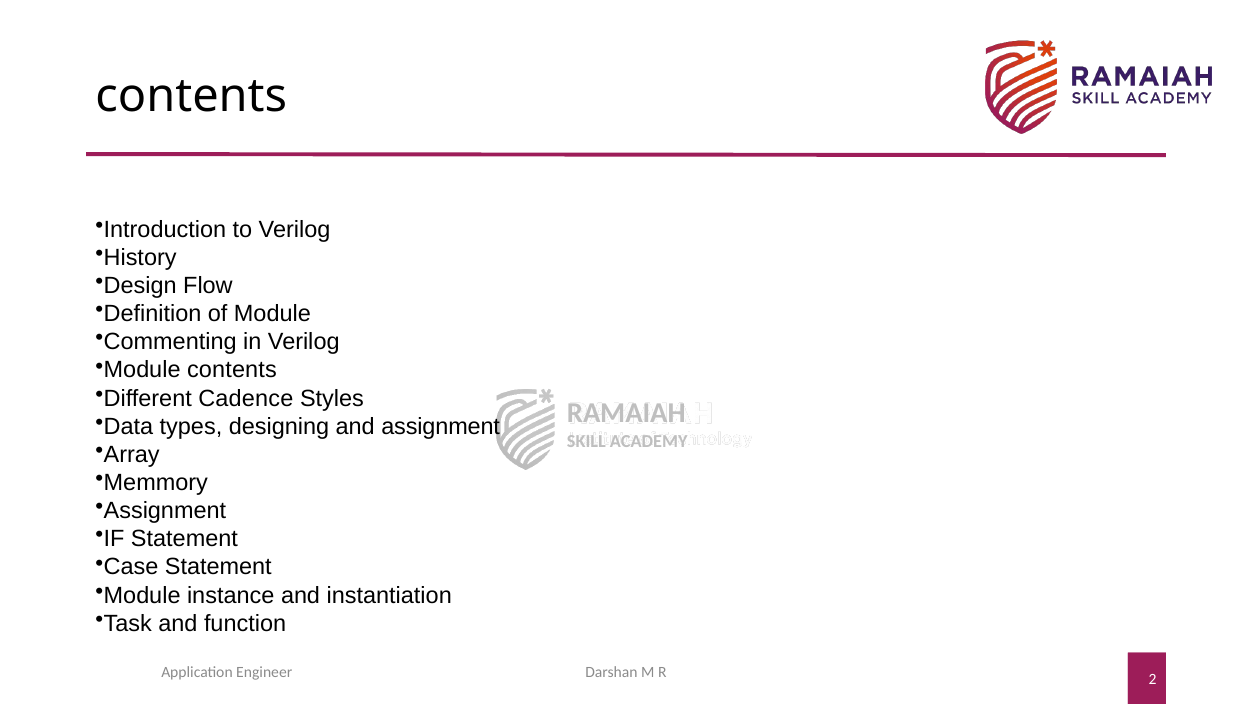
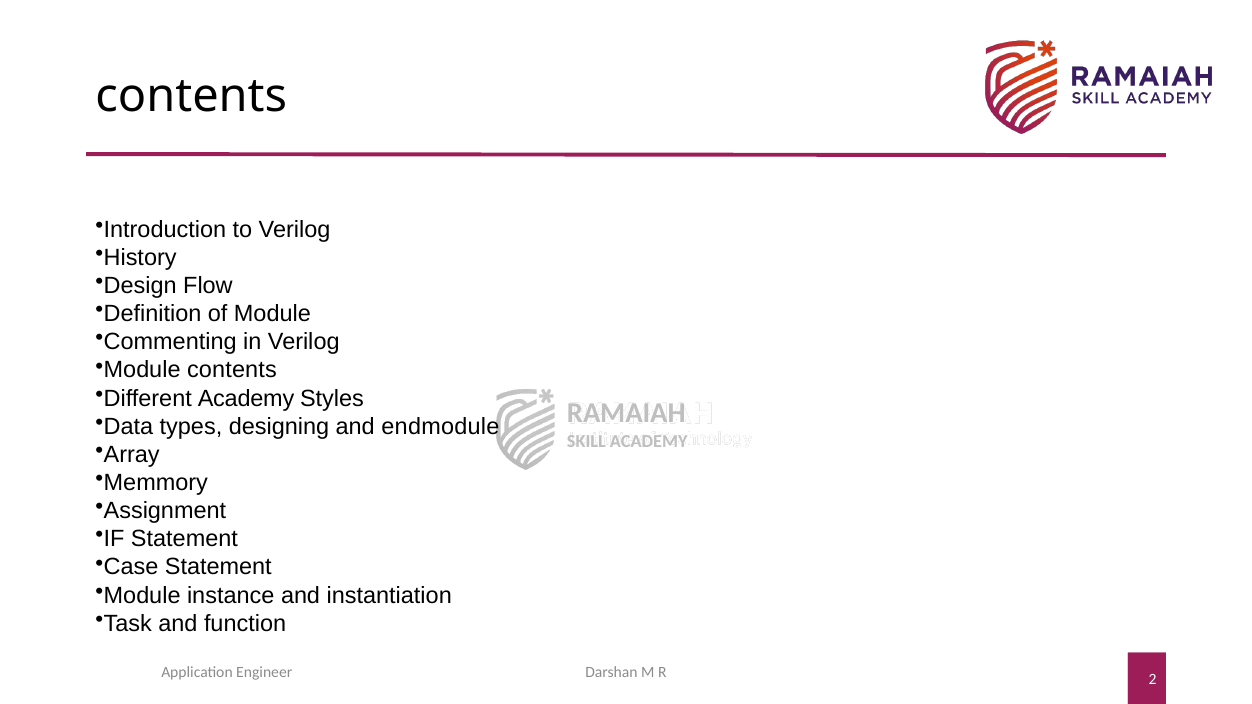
Different Cadence: Cadence -> Academy (246, 398)
and assignment: assignment -> endmodule (440, 427)
